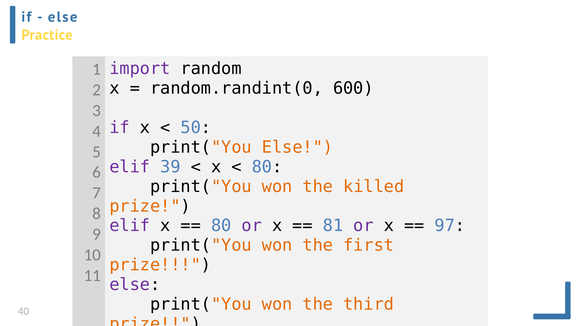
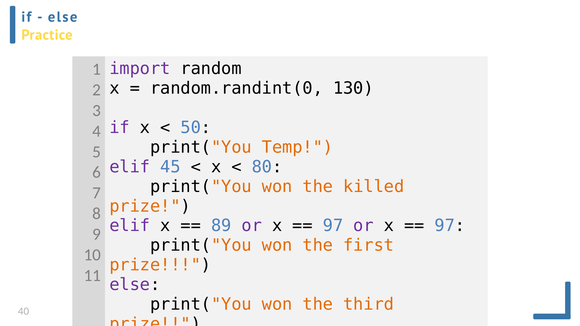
600: 600 -> 130 (353, 88)
print("You Else: Else -> Temp (297, 147)
39: 39 -> 45 (170, 167)
80: 80 -> 89 (221, 226)
81: 81 -> 97 (333, 226)
